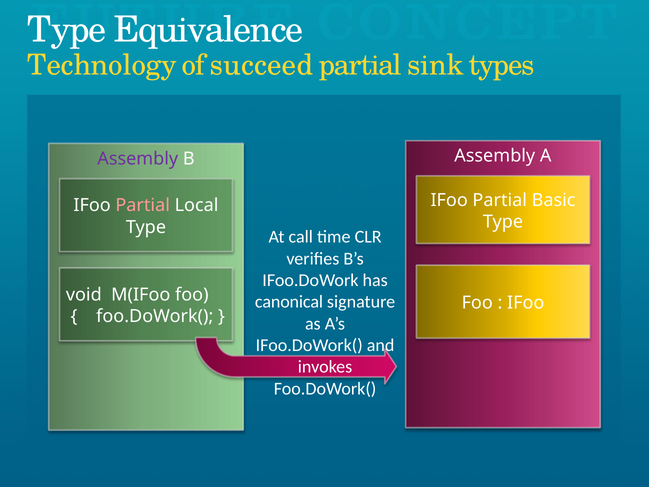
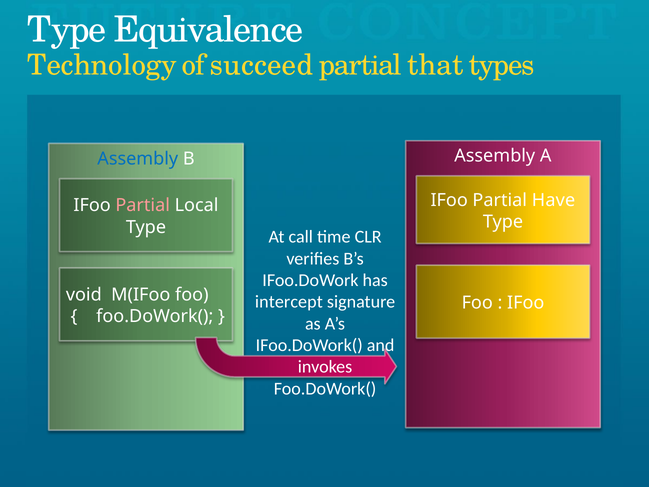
sink: sink -> that (435, 65)
Assembly colour: purple -> blue (138, 159)
Basic: Basic -> Have (554, 200)
canonical: canonical -> intercept (289, 302)
